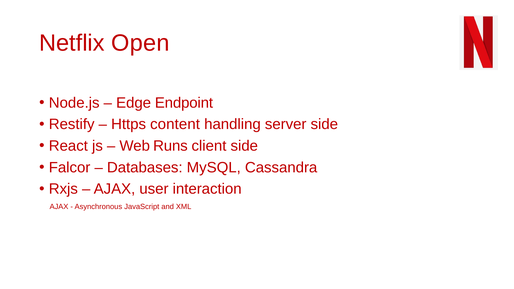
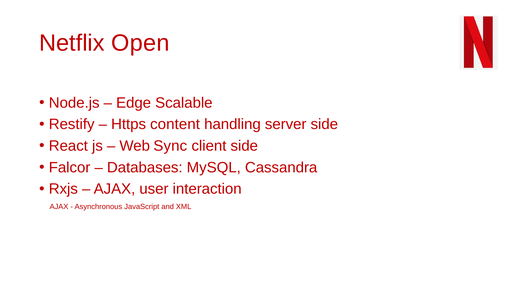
Endpoint: Endpoint -> Scalable (184, 103)
Runs: Runs -> Sync (170, 146)
